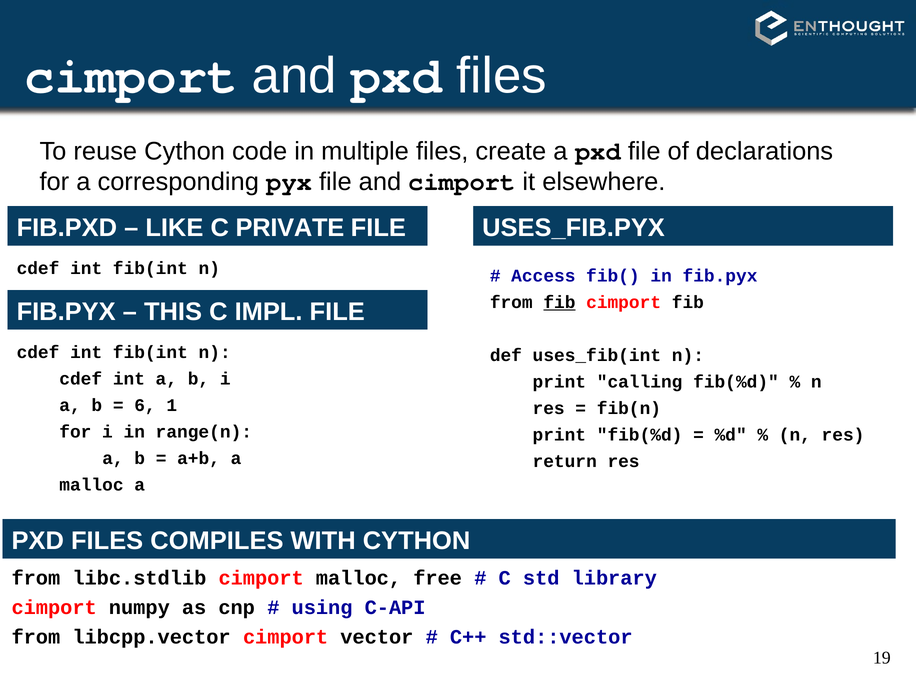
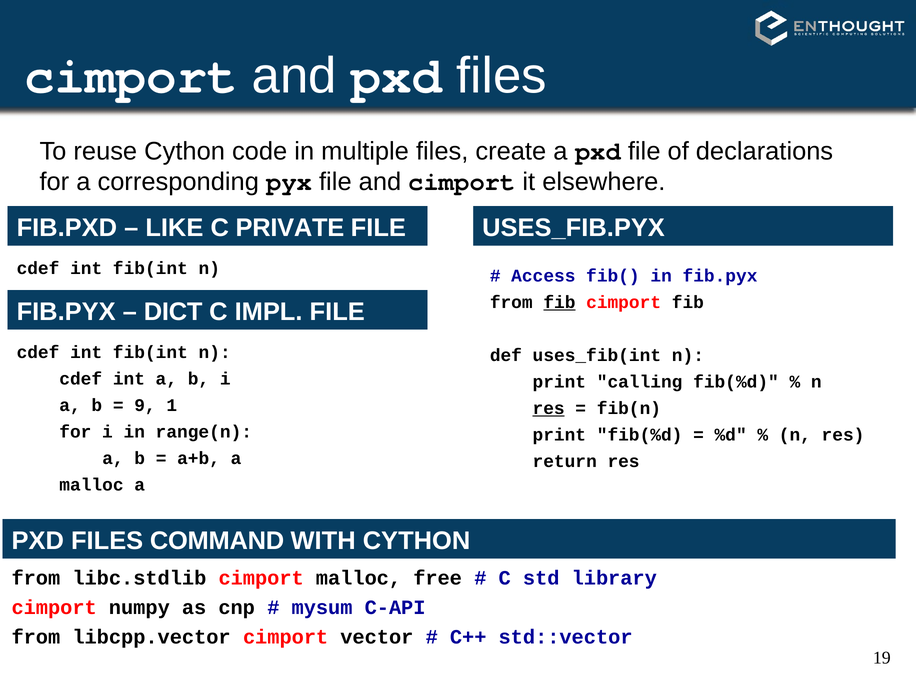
THIS: THIS -> DICT (173, 312)
6: 6 -> 9 (145, 405)
res underline: none -> present (549, 408)
COMPILES: COMPILES -> COMMAND (217, 541)
using: using -> mysum (322, 608)
